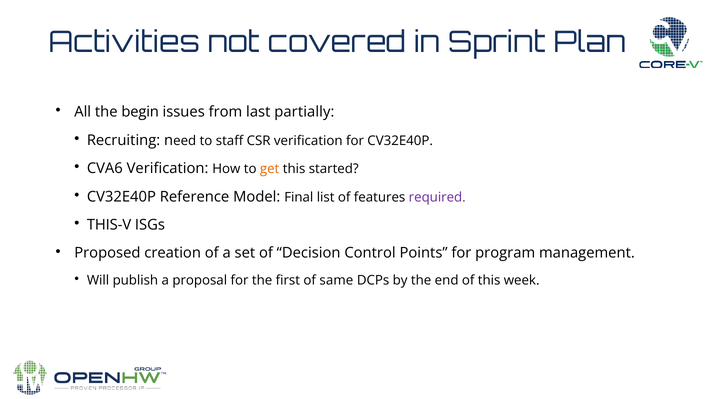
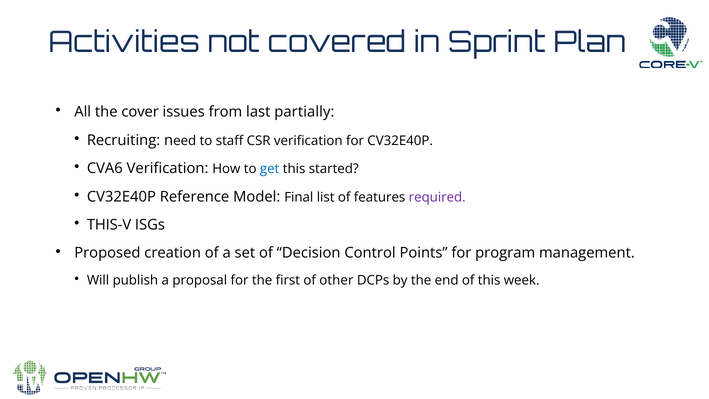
begin: begin -> cover (140, 112)
get colour: orange -> blue (270, 169)
same: same -> other (336, 280)
